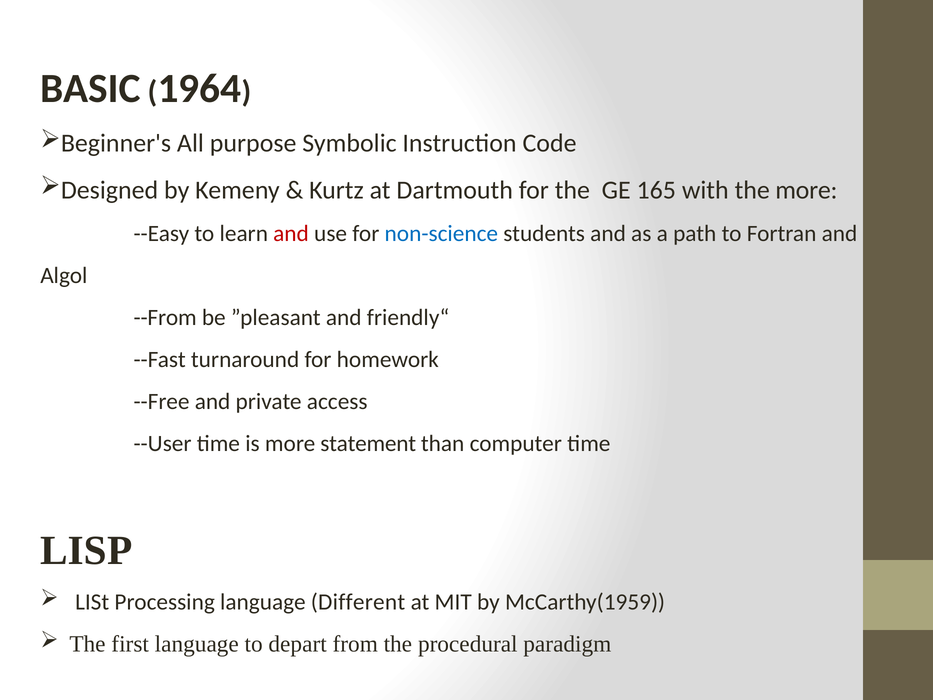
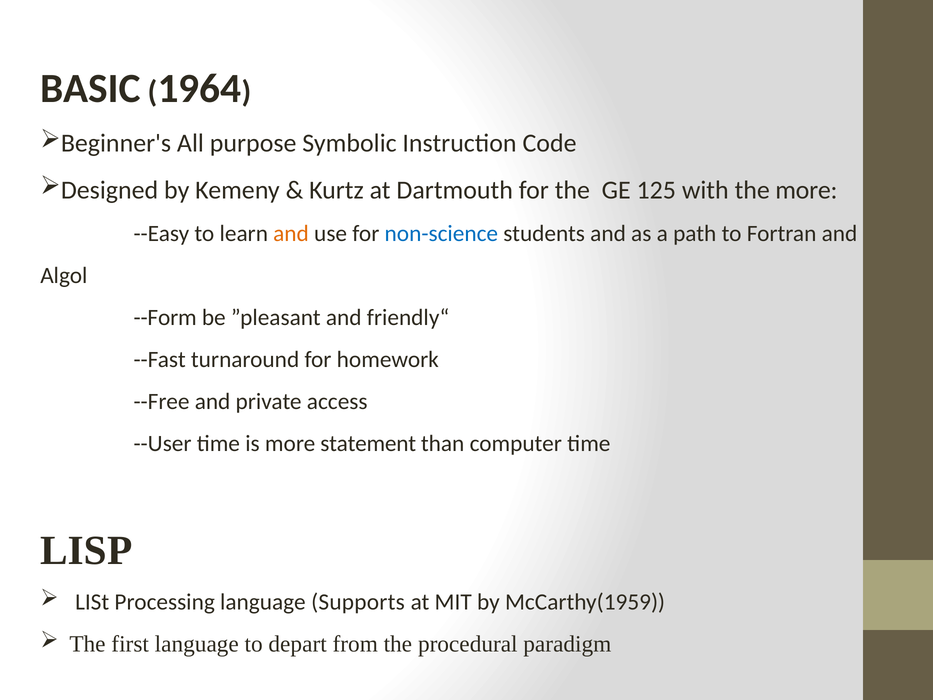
165: 165 -> 125 (656, 190)
and colour: red -> orange (291, 233)
--From: --From -> --Form (165, 317)
Different: Different -> Supports (358, 602)
